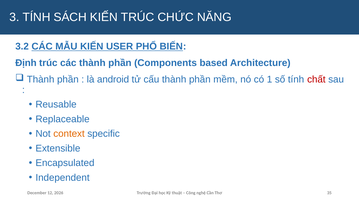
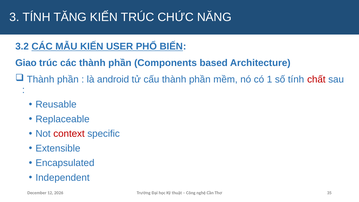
SÁCH: SÁCH -> TĂNG (70, 17)
Định: Định -> Giao (26, 63)
context colour: orange -> red (69, 134)
